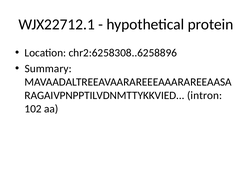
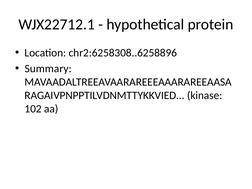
intron: intron -> kinase (205, 95)
